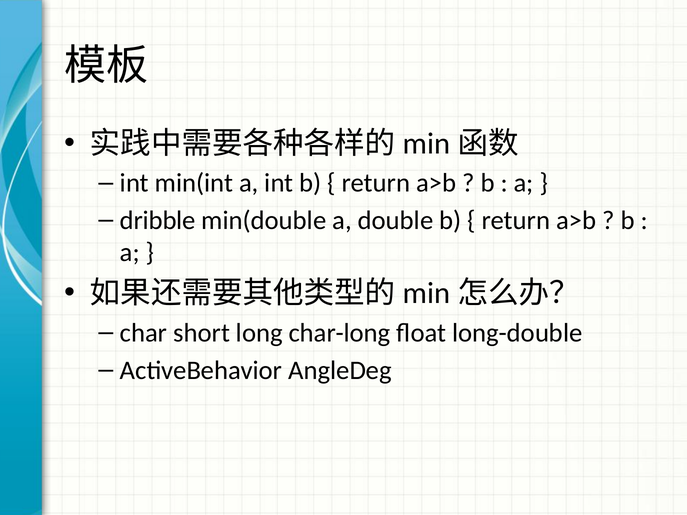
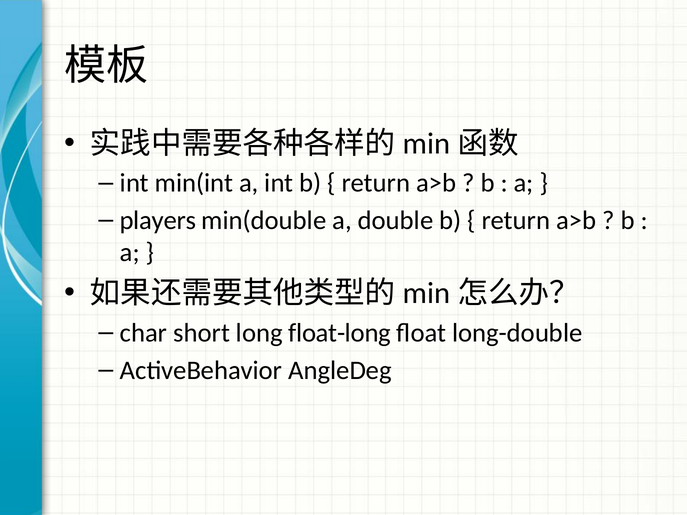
dribble: dribble -> players (158, 221)
char-long: char-long -> float-long (340, 333)
